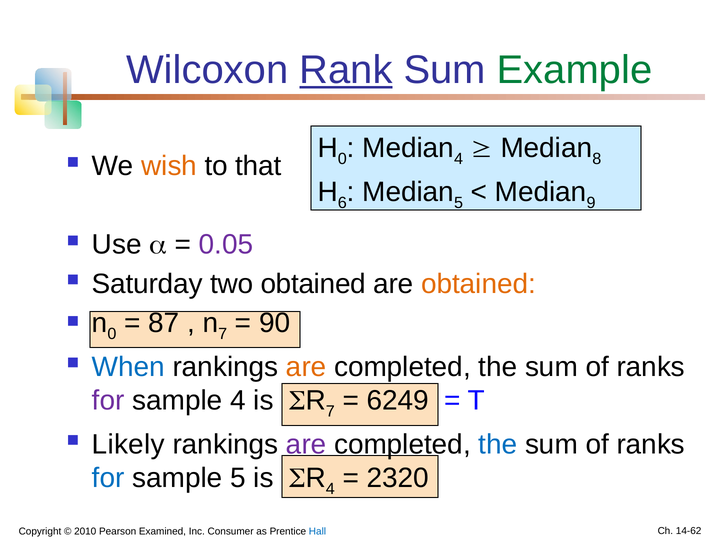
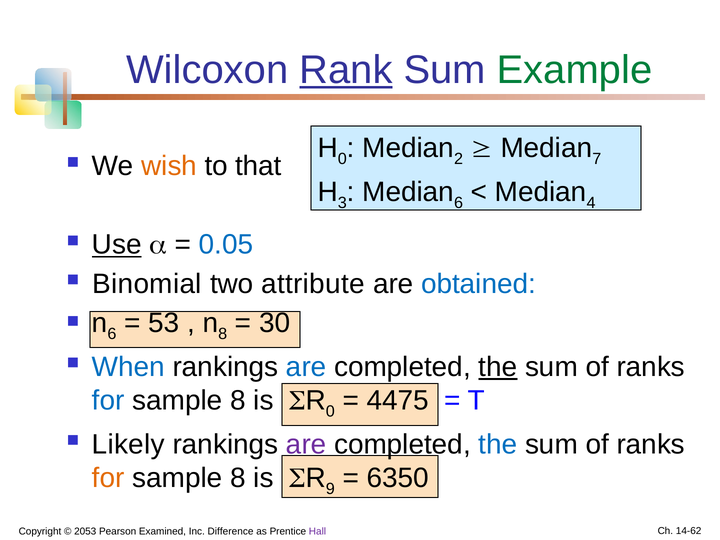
4: 4 -> 2 (458, 159)
8: 8 -> 7 (597, 159)
6: 6 -> 3 (342, 203)
5: 5 -> 6 (458, 203)
9: 9 -> 4 (591, 203)
Use underline: none -> present (117, 245)
0.05 colour: purple -> blue (226, 245)
Saturday: Saturday -> Binomial (147, 284)
two obtained: obtained -> attribute (313, 284)
obtained colour: orange -> blue (479, 284)
0: 0 -> 6 (112, 334)
87: 87 -> 53 (164, 323)
7: 7 -> 8 (223, 334)
90: 90 -> 30 (275, 323)
are colour: orange -> blue (306, 367)
the underline: none -> present (498, 367)
for colour: purple -> blue (108, 401)
4: 4 -> 8 (238, 401)
7: 7 -> 0 (330, 411)
6249: 6249 -> 4475 (398, 401)
for colour: blue -> orange (108, 478)
5: 5 -> 8 (238, 478)
4: 4 -> 9 (330, 489)
2320: 2320 -> 6350 (398, 478)
2010: 2010 -> 2053 (85, 531)
Consumer: Consumer -> Difference (231, 531)
Hall colour: blue -> purple (317, 531)
